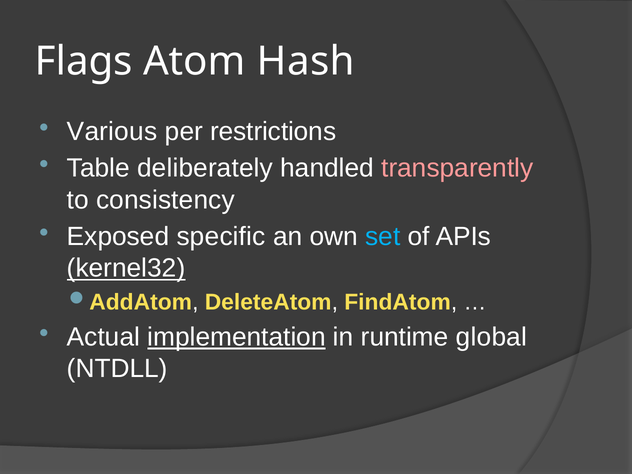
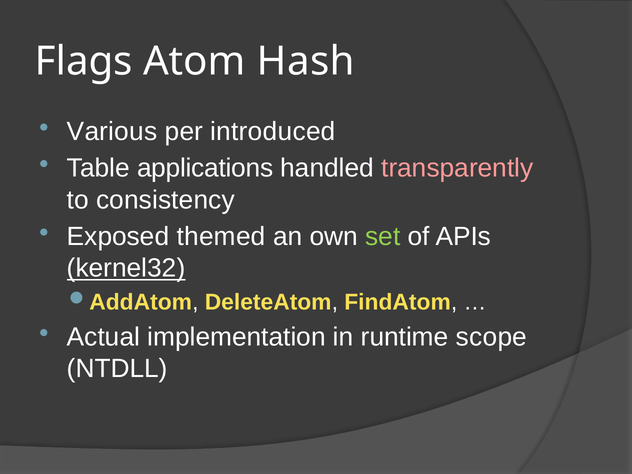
restrictions: restrictions -> introduced (273, 131)
deliberately: deliberately -> applications (205, 168)
specific: specific -> themed (221, 237)
set colour: light blue -> light green (383, 237)
implementation underline: present -> none (236, 337)
global: global -> scope (491, 337)
